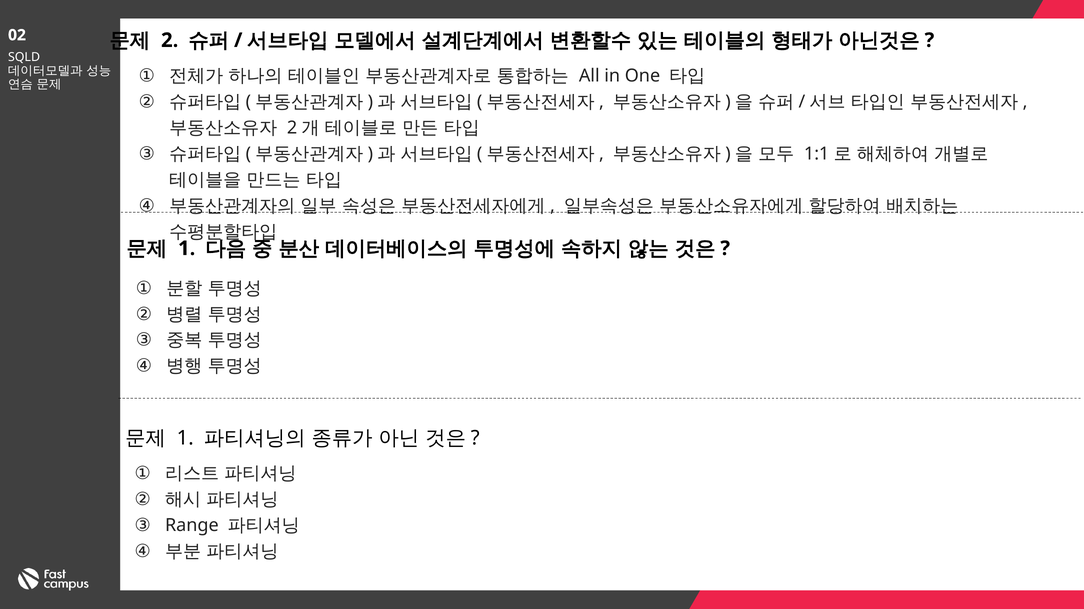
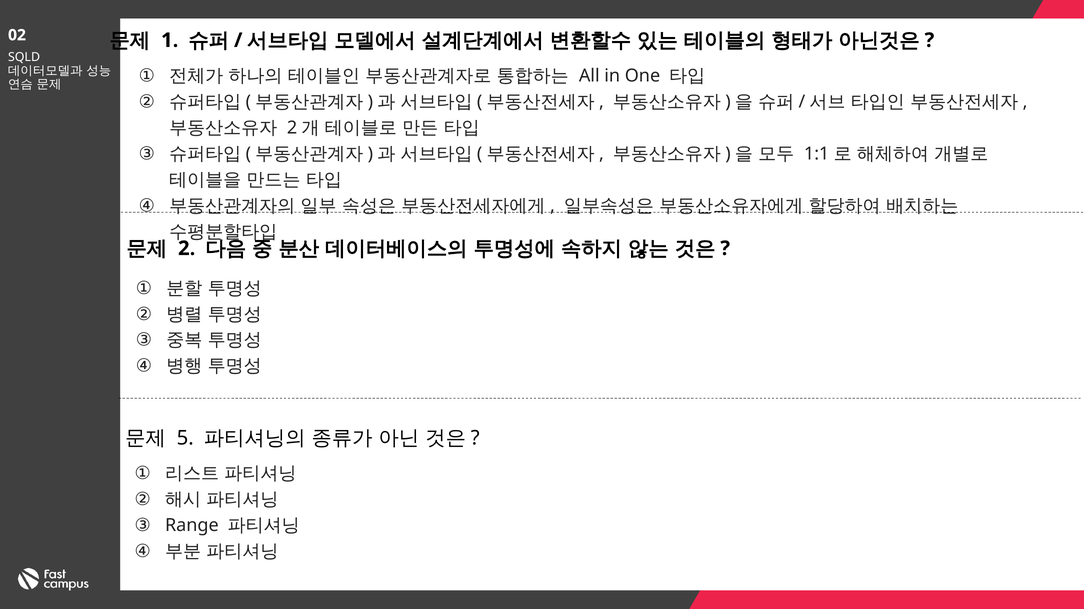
2: 2 -> 1 (170, 40)
1: 1 -> 2 (187, 249)
1: 1 -> 5 (185, 438)
